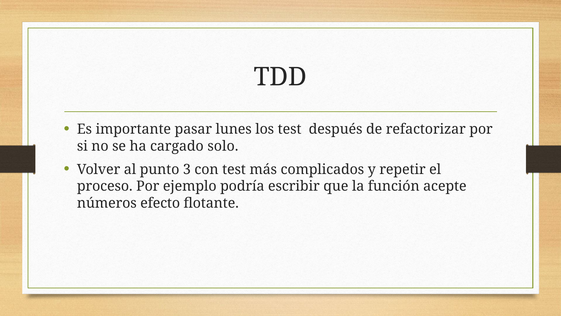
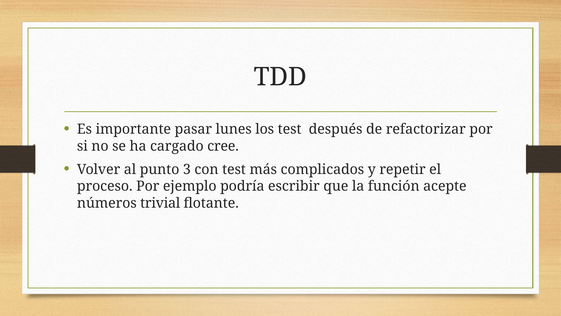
solo: solo -> cree (223, 146)
efecto: efecto -> trivial (160, 203)
